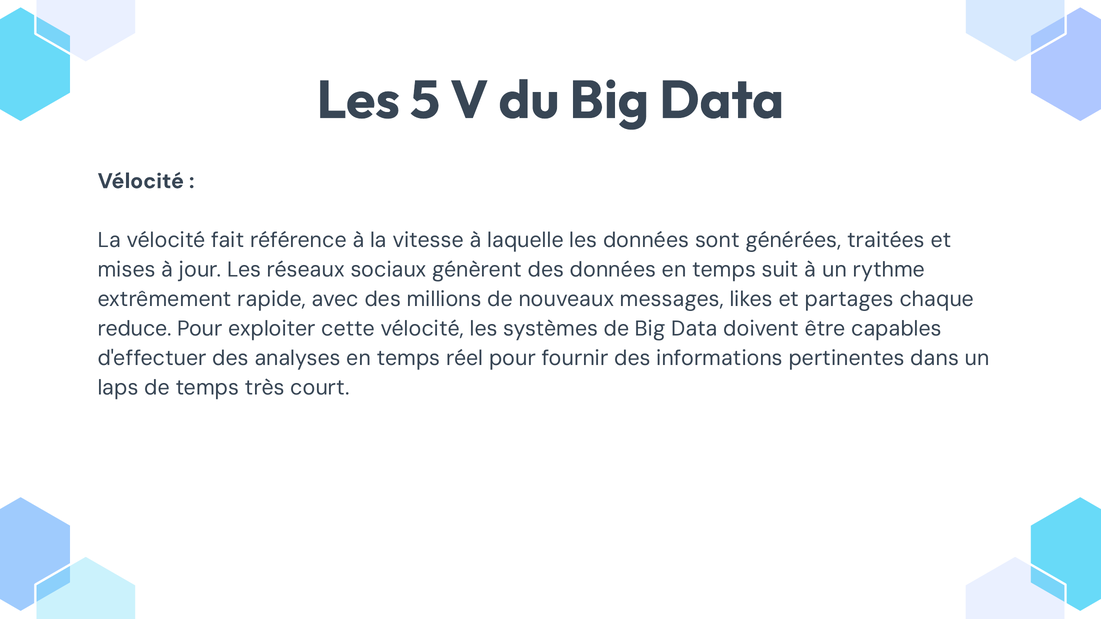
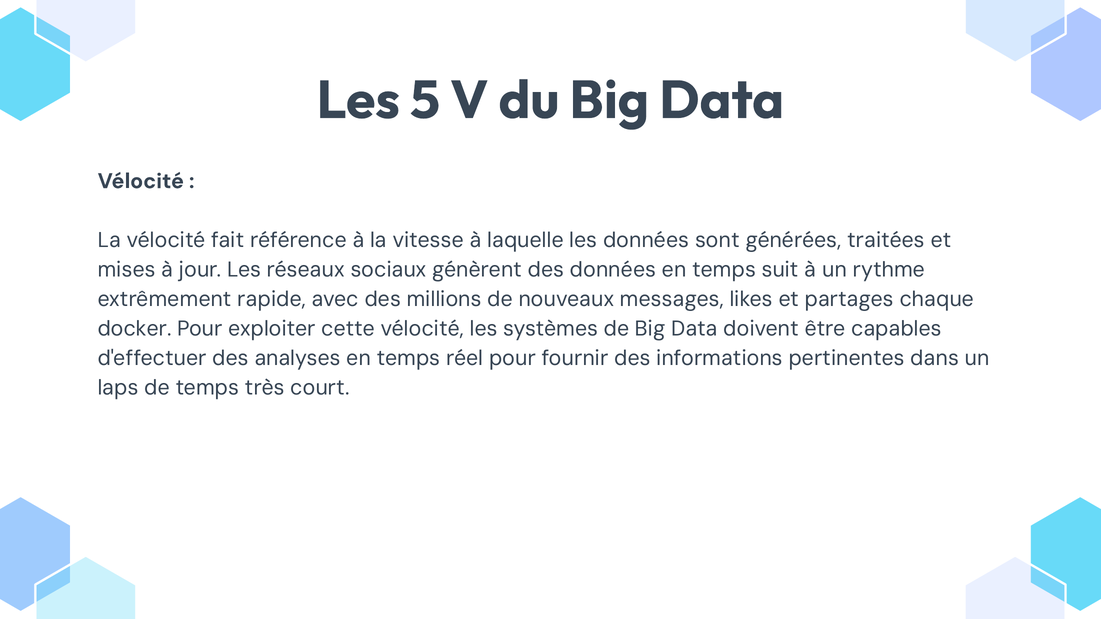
reduce: reduce -> docker (135, 329)
